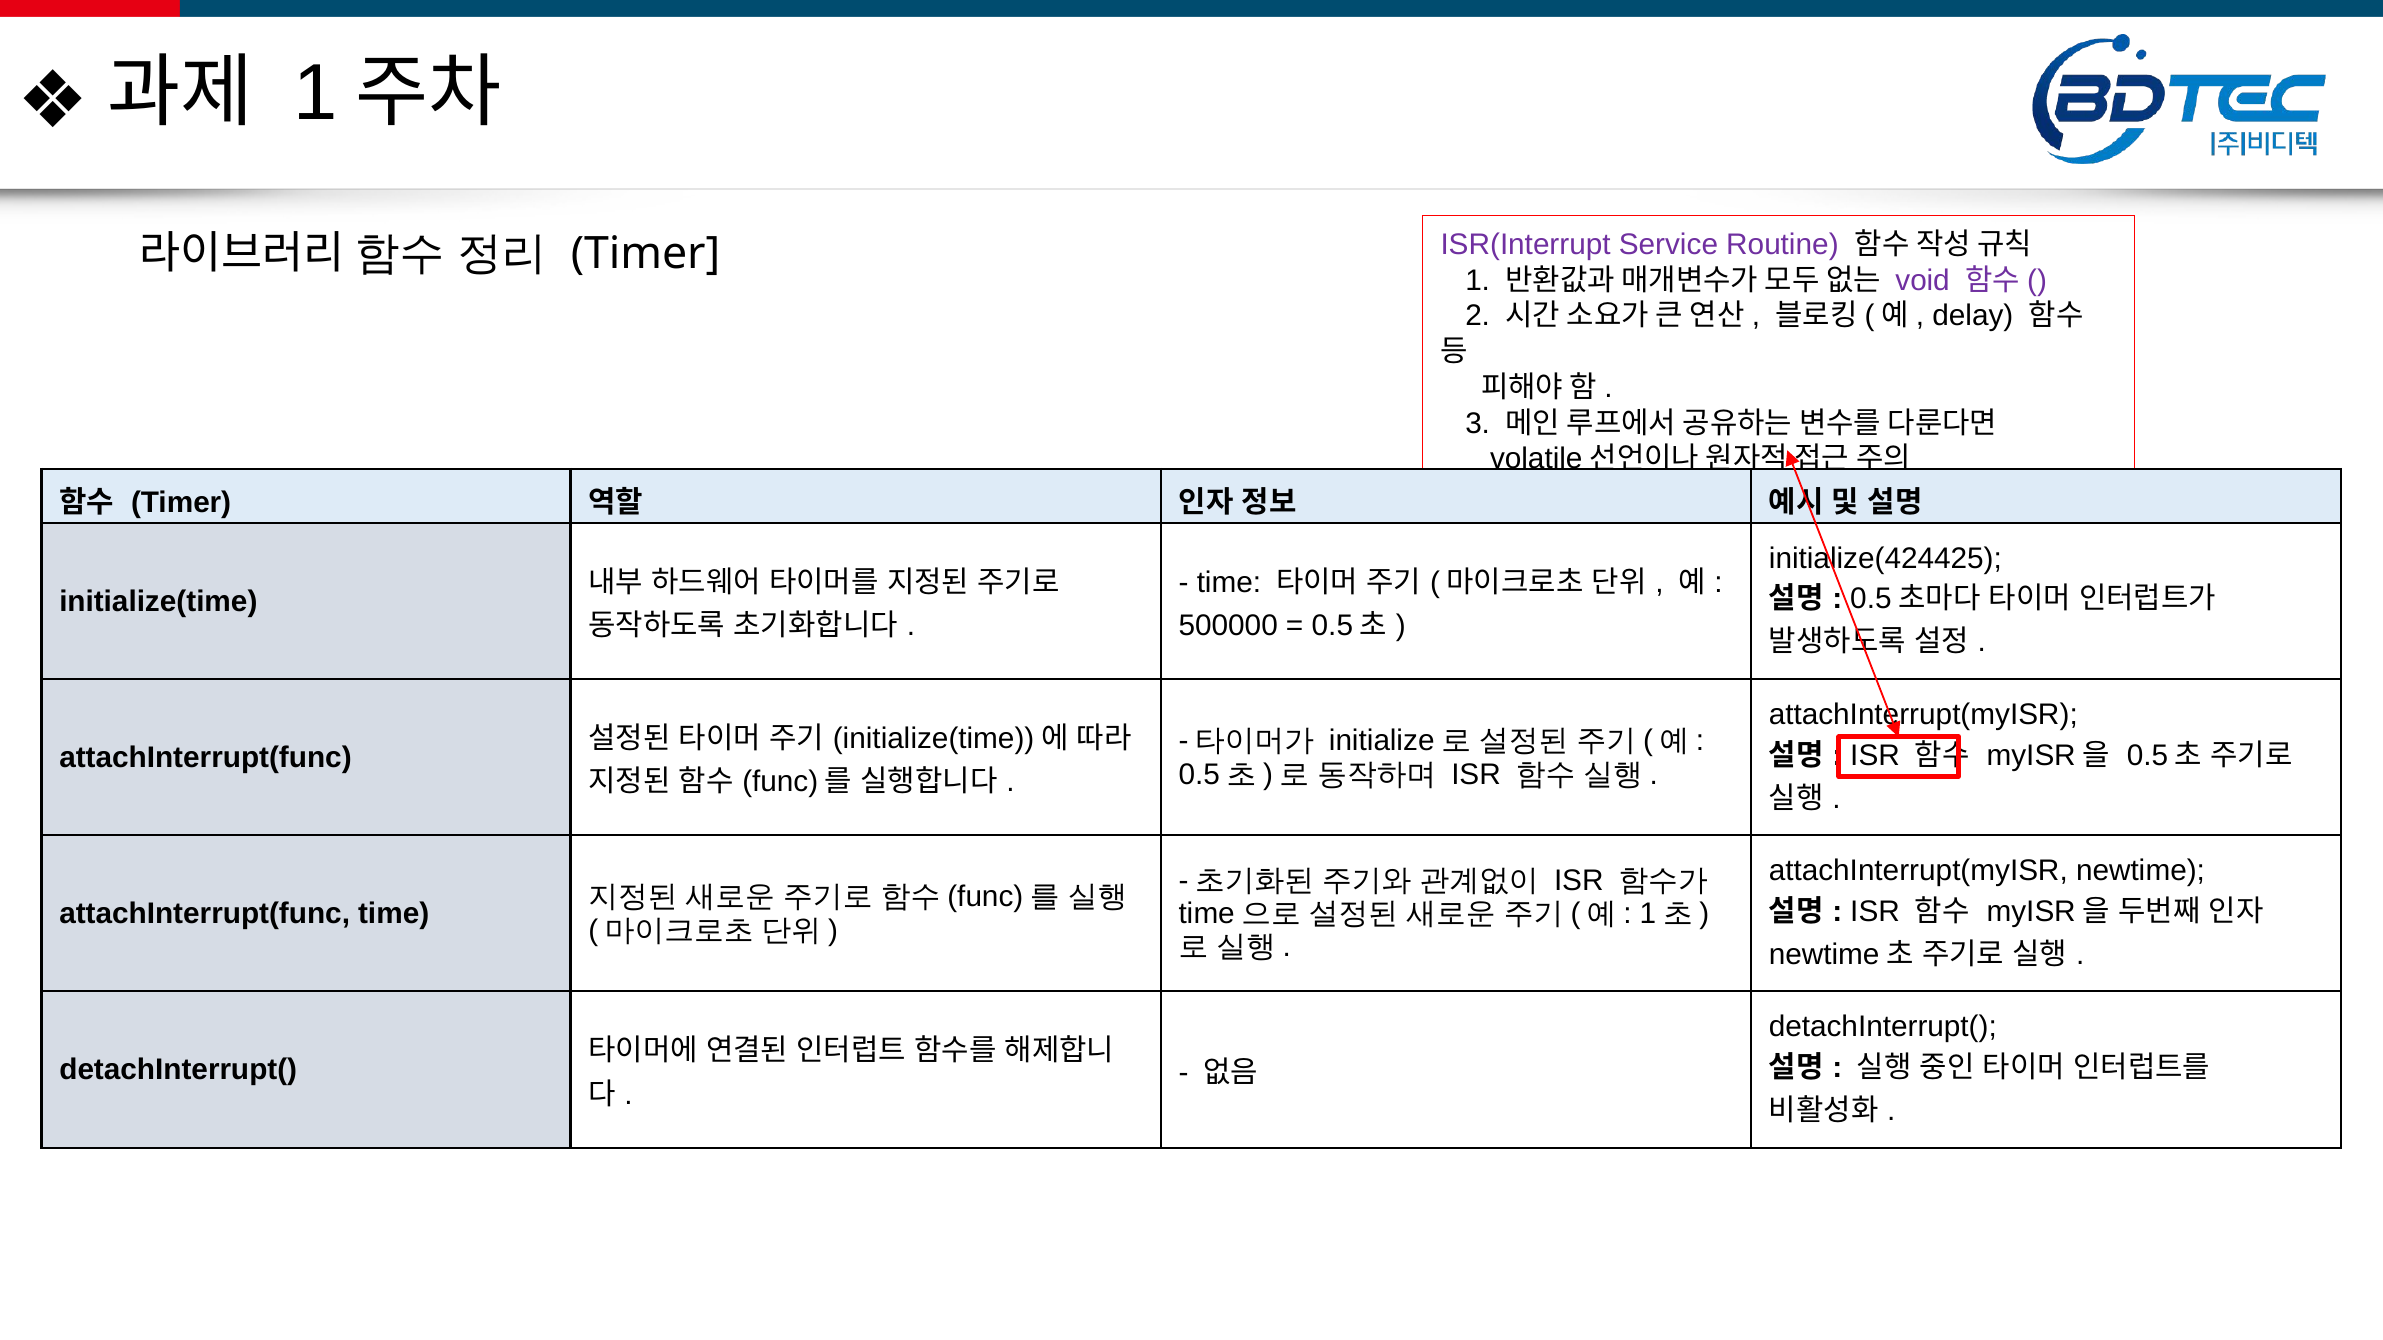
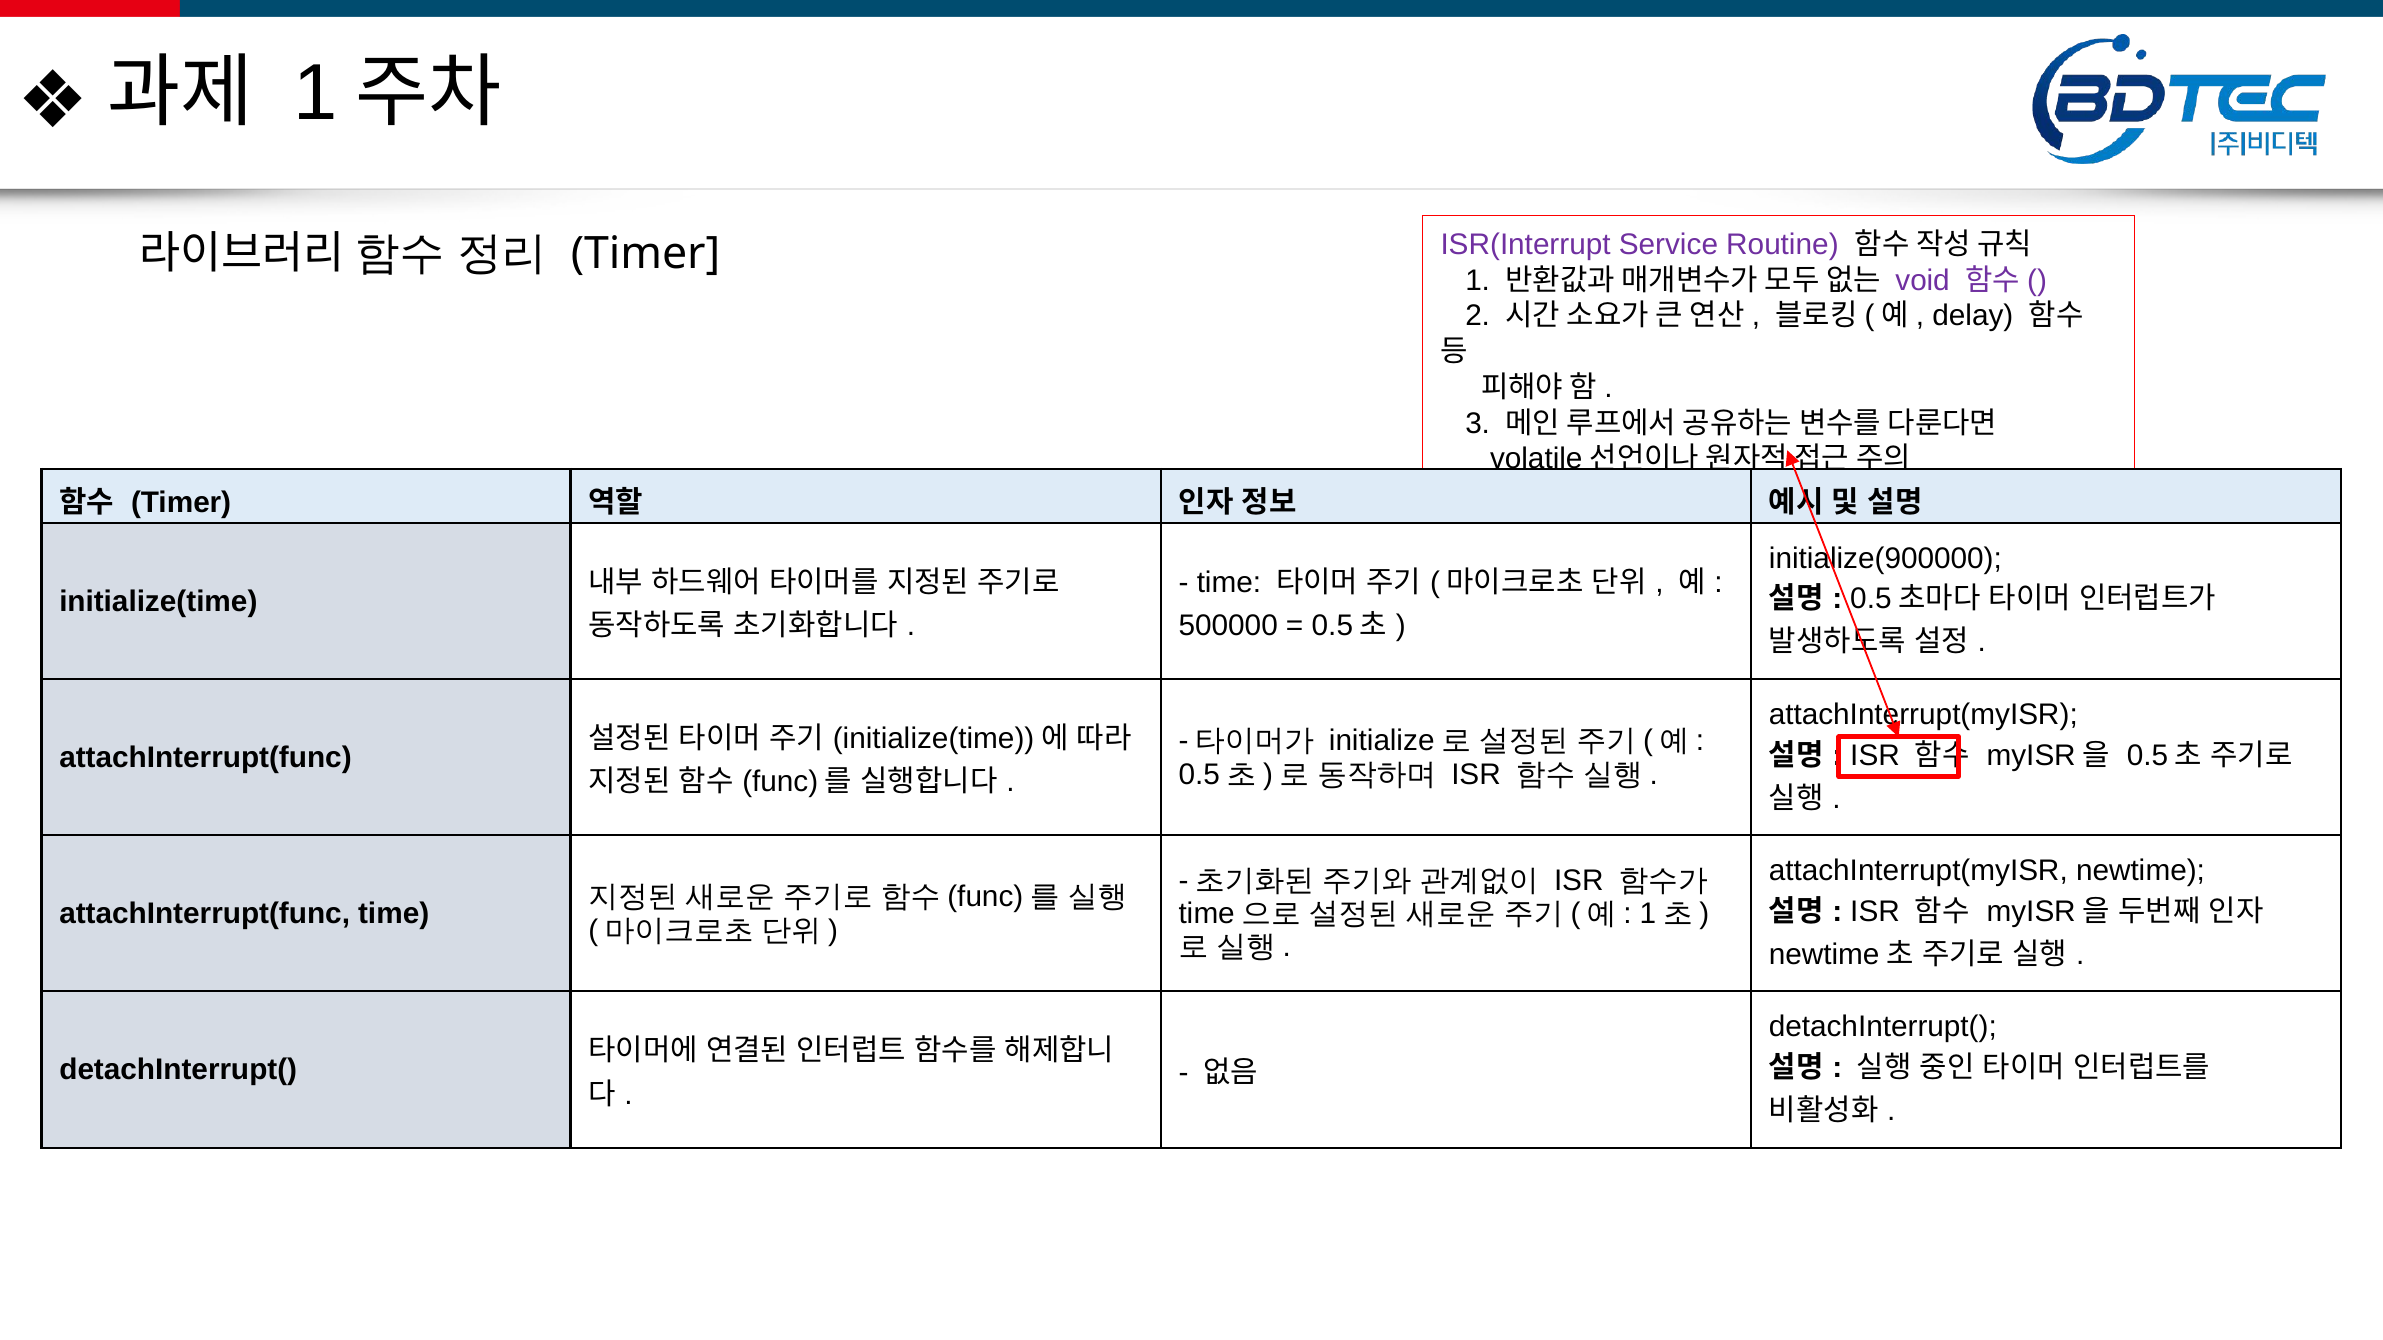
initialize(424425: initialize(424425 -> initialize(900000 (1885, 558)
